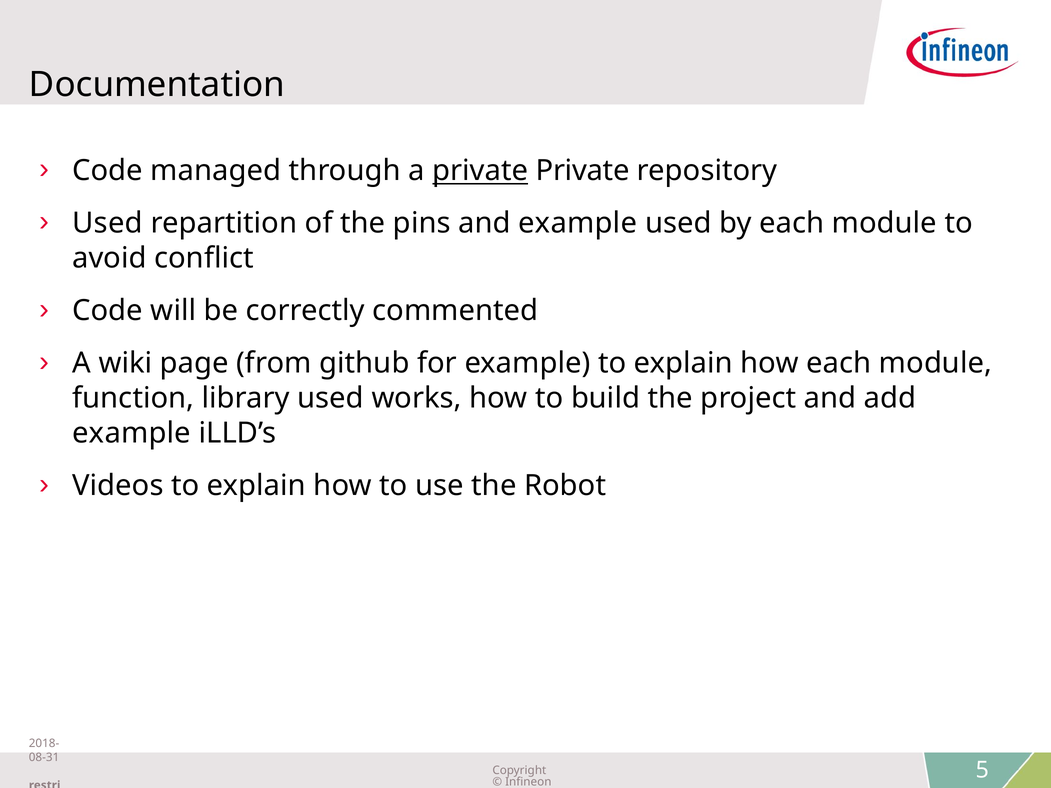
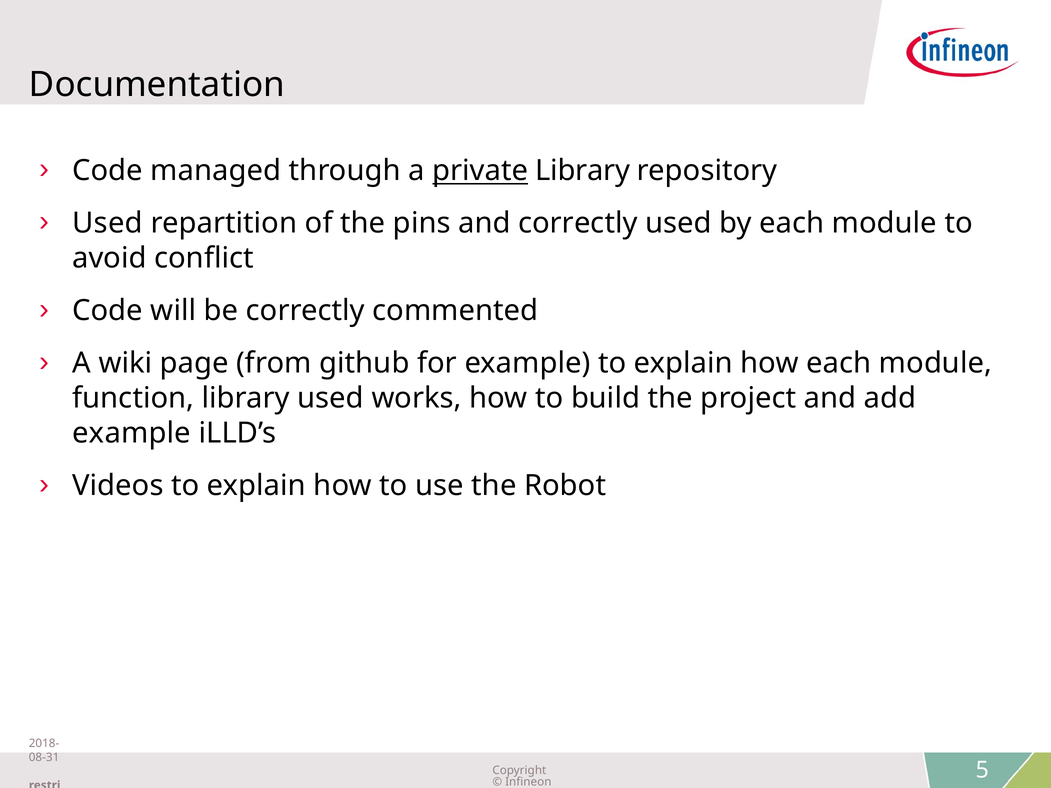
private Private: Private -> Library (583, 170)
and example: example -> correctly (578, 223)
